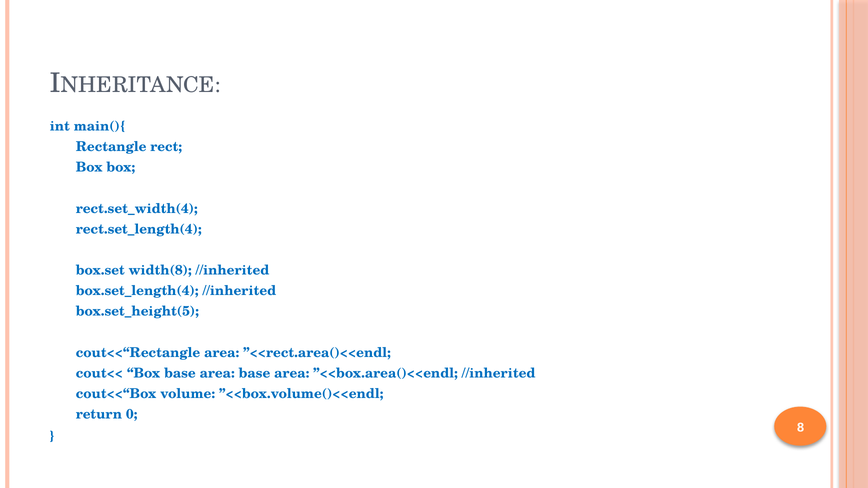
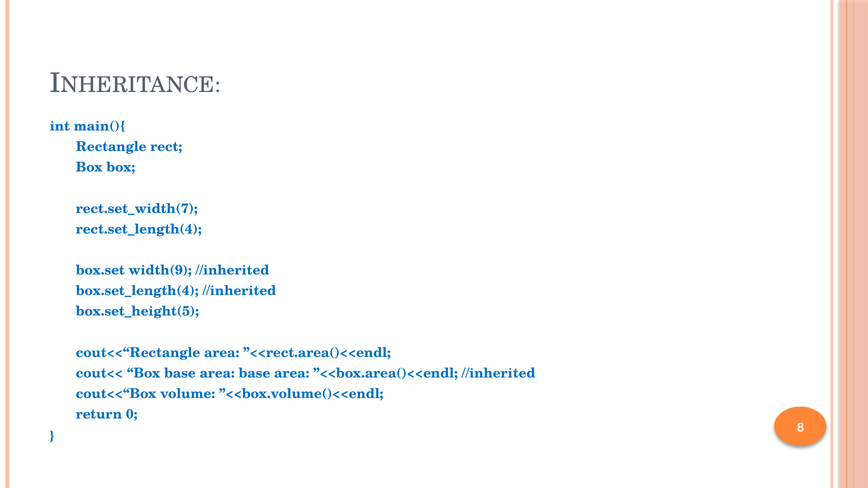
rect.set_width(4: rect.set_width(4 -> rect.set_width(7 (137, 209)
width(8: width(8 -> width(9 (160, 270)
